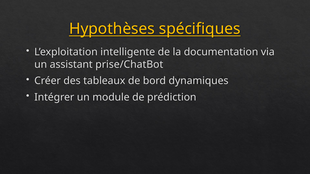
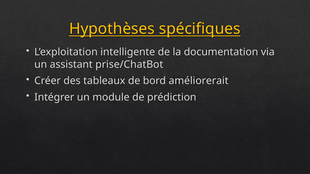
dynamiques: dynamiques -> améliorerait (199, 81)
